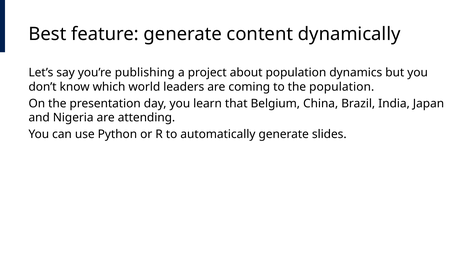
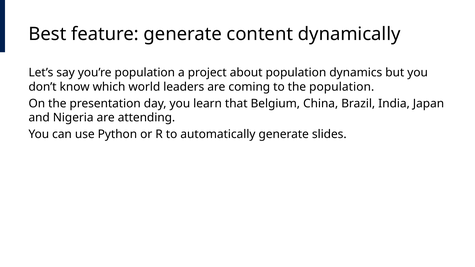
you’re publishing: publishing -> population (145, 73)
